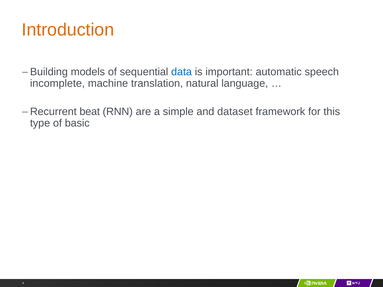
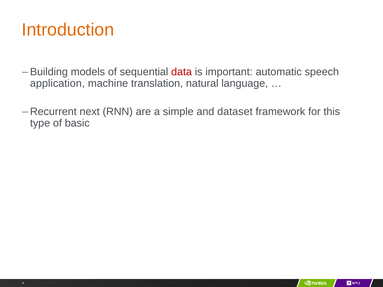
data colour: blue -> red (182, 72)
incomplete: incomplete -> application (57, 83)
beat: beat -> next (90, 112)
